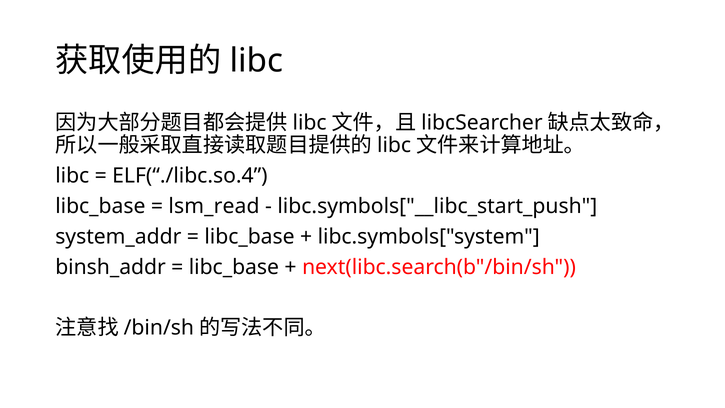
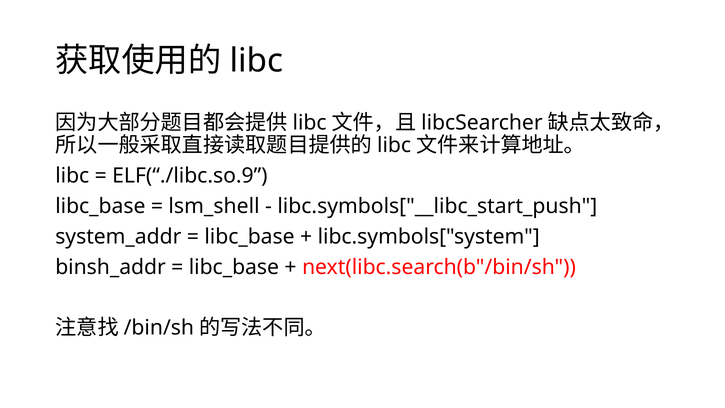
ELF(“./libc.so.4: ELF(“./libc.so.4 -> ELF(“./libc.so.9 (190, 176)
lsm_read: lsm_read -> lsm_shell (214, 206)
